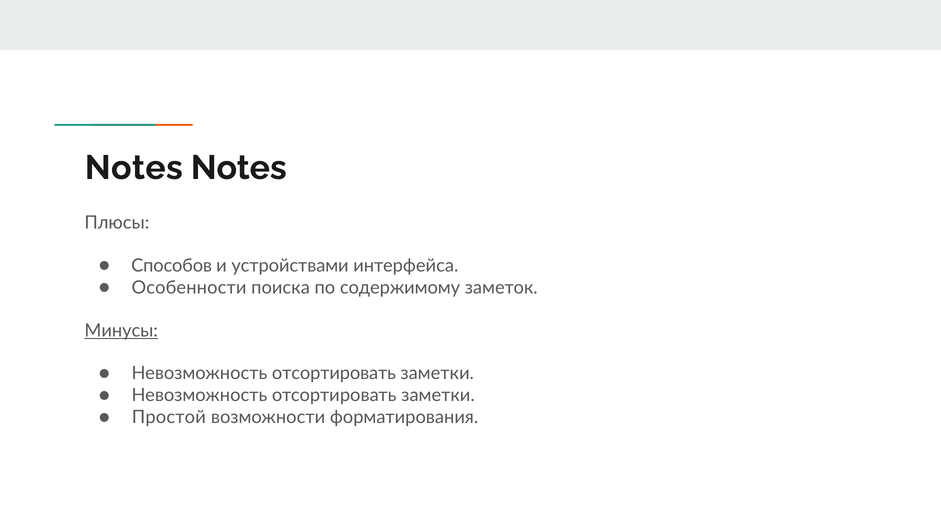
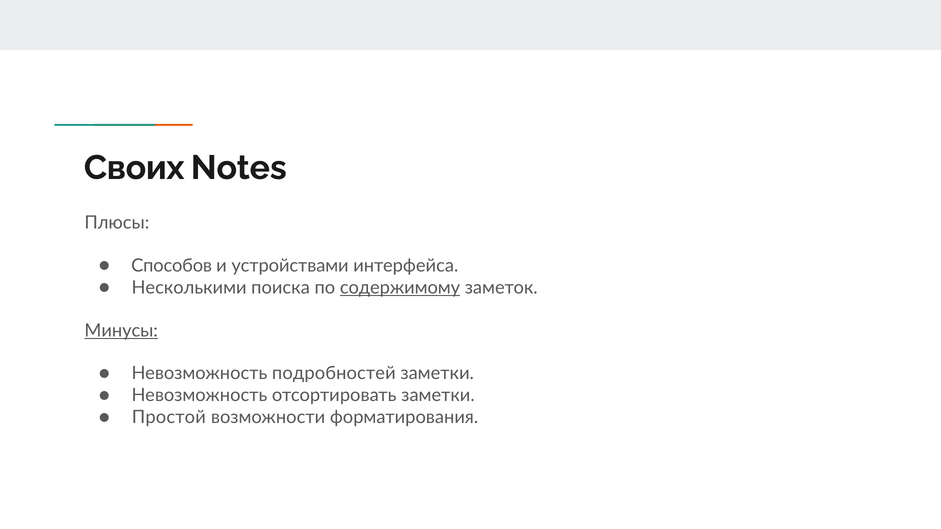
Notes: Notes -> Своих (134, 168)
Особенности: Особенности -> Несколькими (189, 288)
содержимому underline: none -> present (400, 288)
отсортировать: отсортировать -> подробностей (334, 374)
